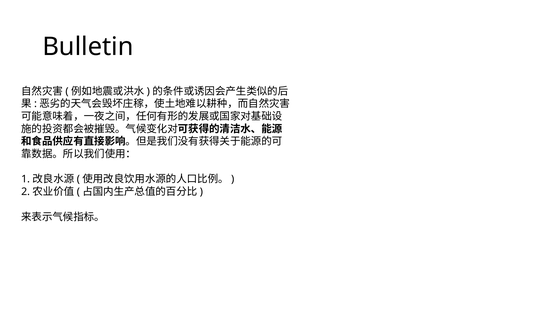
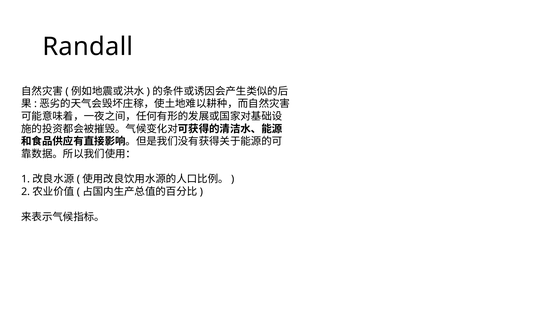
Bulletin: Bulletin -> Randall (88, 47)
